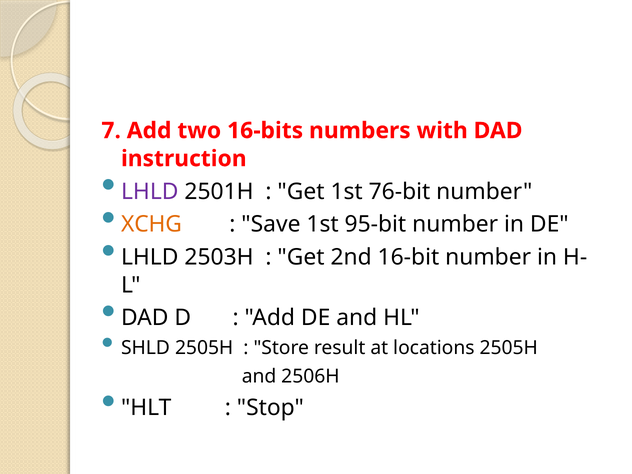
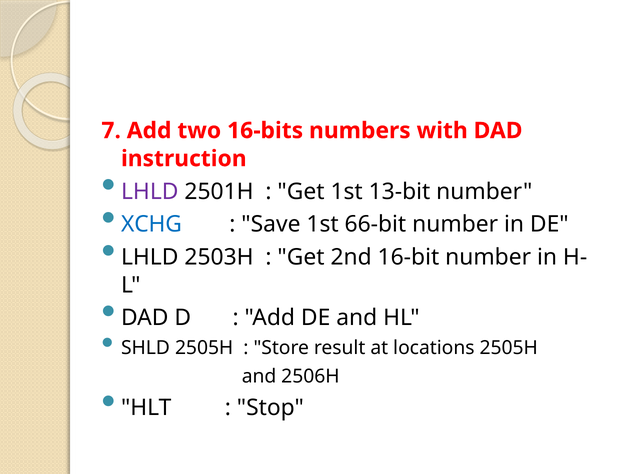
76-bit: 76-bit -> 13-bit (399, 191)
XCHG colour: orange -> blue (152, 224)
95-bit: 95-bit -> 66-bit (375, 224)
